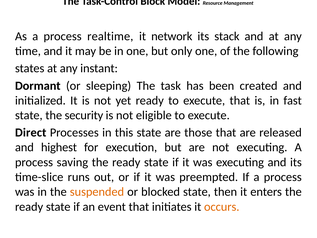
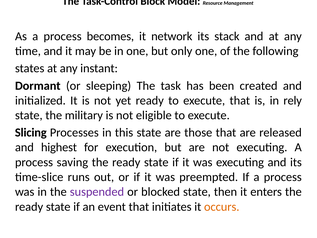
realtime: realtime -> becomes (110, 36)
fast: fast -> rely (293, 100)
security: security -> military (84, 115)
Direct: Direct -> Slicing (31, 132)
suspended colour: orange -> purple (97, 192)
